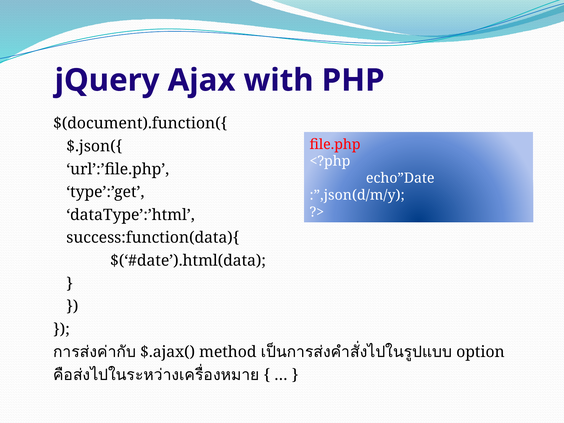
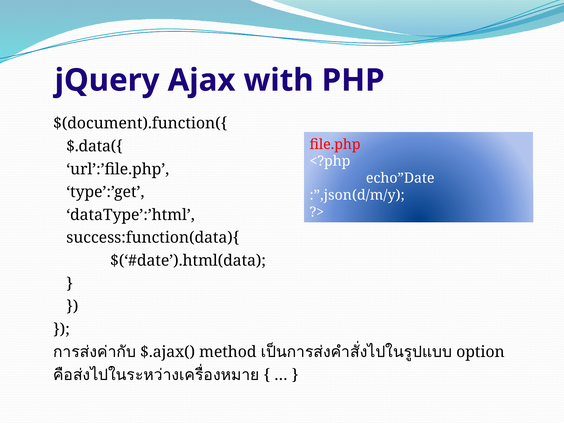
$.json({: $.json({ -> $.data({ (94, 146)
